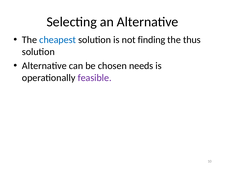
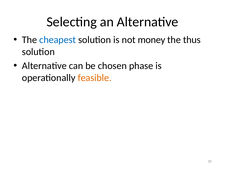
finding: finding -> money (152, 40)
needs: needs -> phase (141, 66)
feasible colour: purple -> orange (95, 78)
